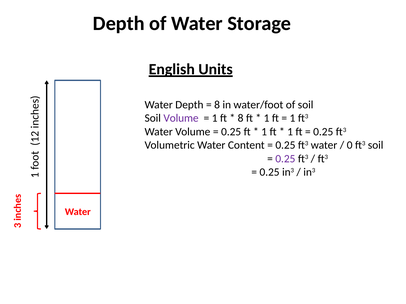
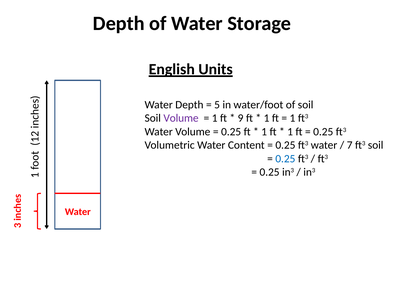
8: 8 -> 5 (217, 105)
8: 8 -> 9 (241, 118)
0: 0 -> 7 (350, 145)
0.25 colour: purple -> blue (285, 159)
